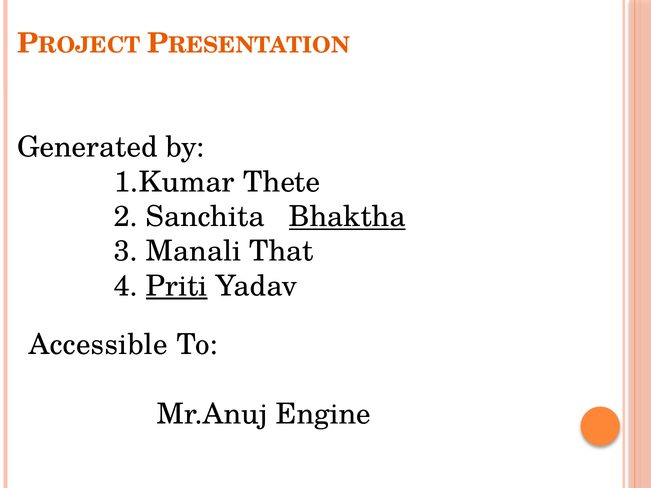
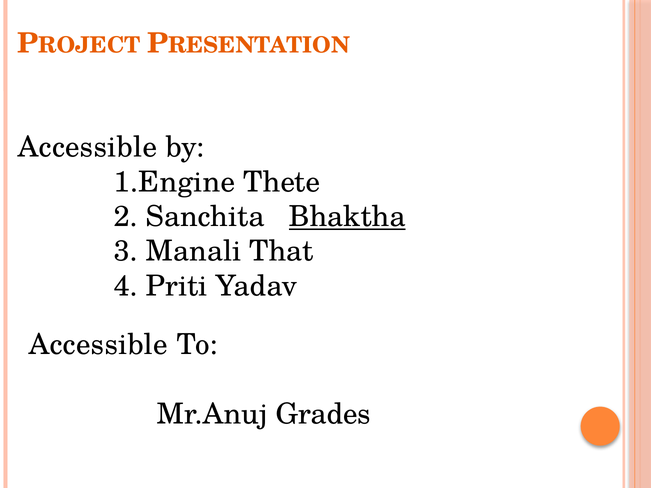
Generated: Generated -> Accessible (87, 147)
1.Kumar: 1.Kumar -> 1.Engine (174, 182)
Priti underline: present -> none (177, 286)
Engine: Engine -> Grades (323, 414)
